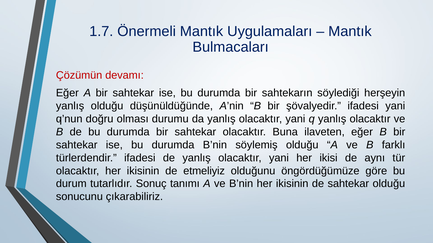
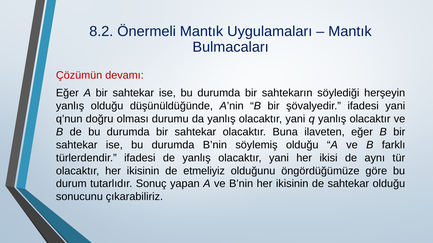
1.7: 1.7 -> 8.2 (101, 31)
tanımı: tanımı -> yapan (185, 184)
